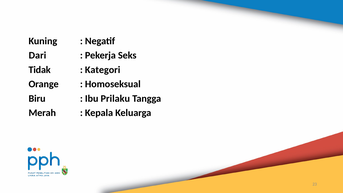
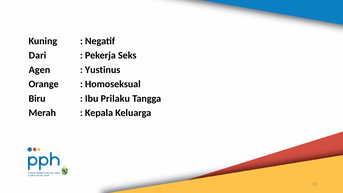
Tidak: Tidak -> Agen (39, 70)
Kategori: Kategori -> Yustinus (103, 70)
